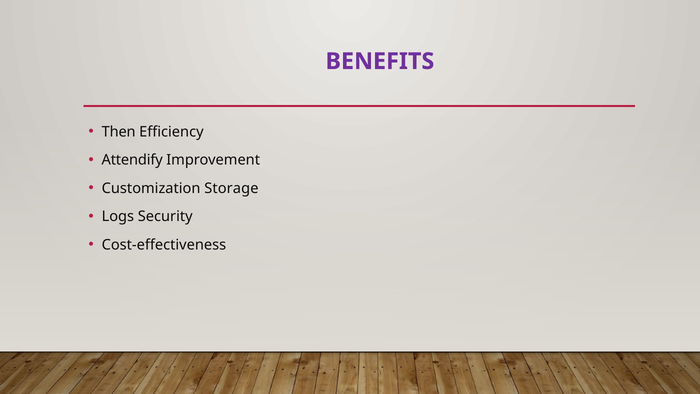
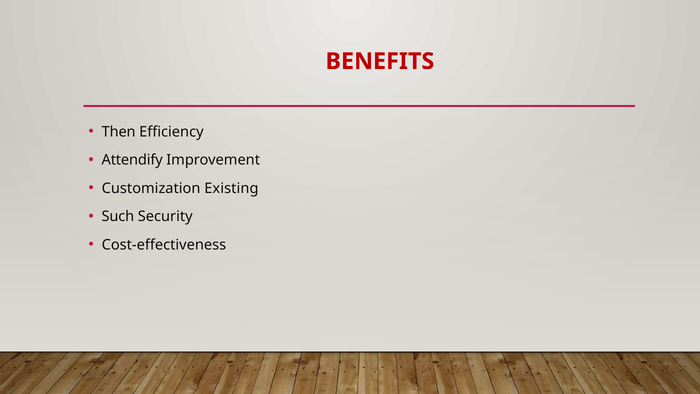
BENEFITS colour: purple -> red (380, 61)
Storage: Storage -> Existing (231, 188)
Logs: Logs -> Such (118, 217)
